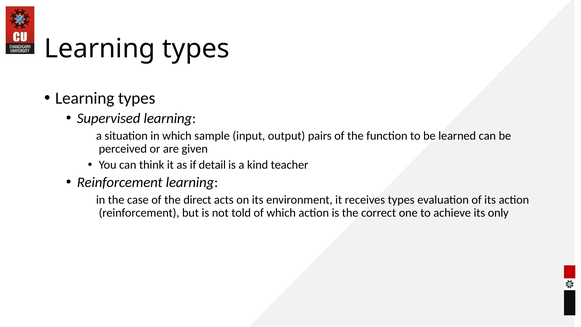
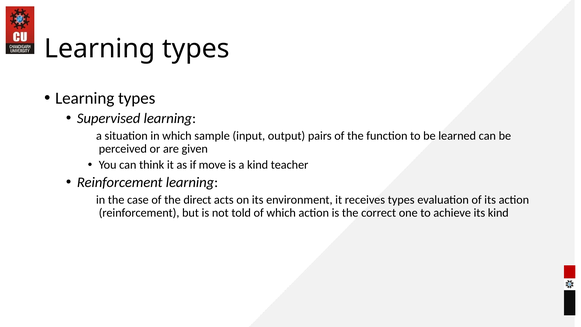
detail: detail -> move (212, 165)
its only: only -> kind (498, 213)
